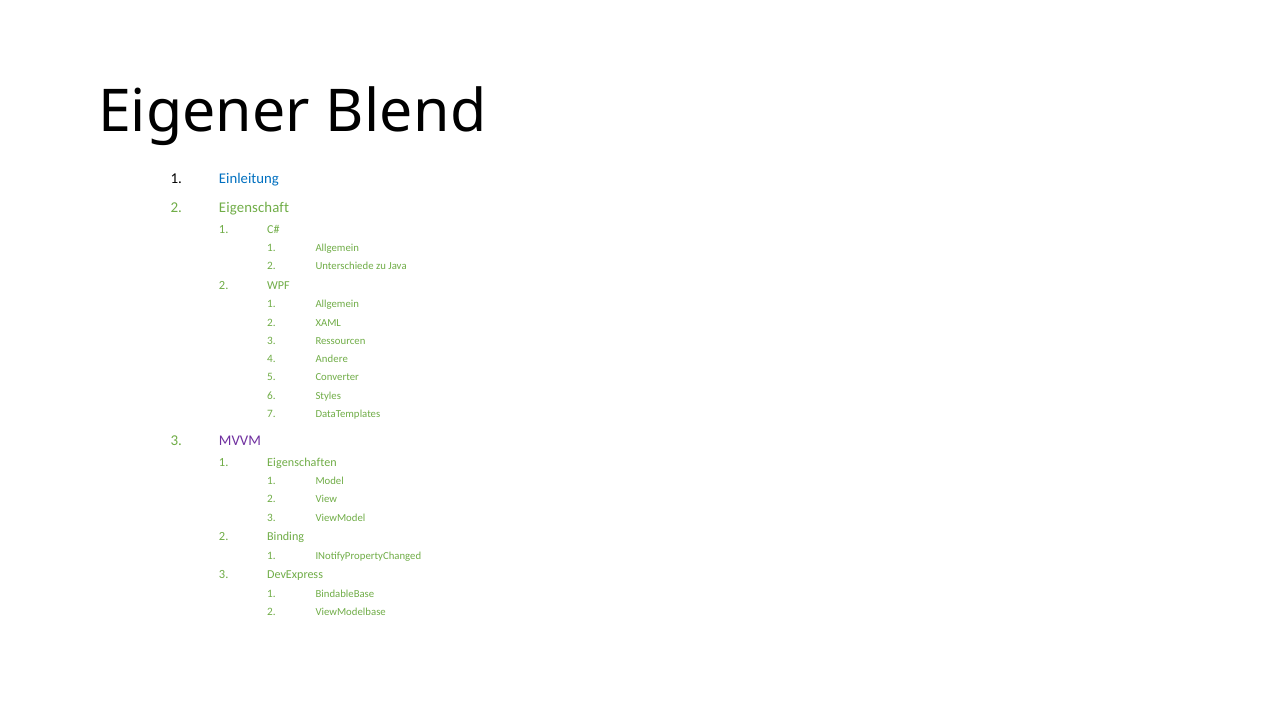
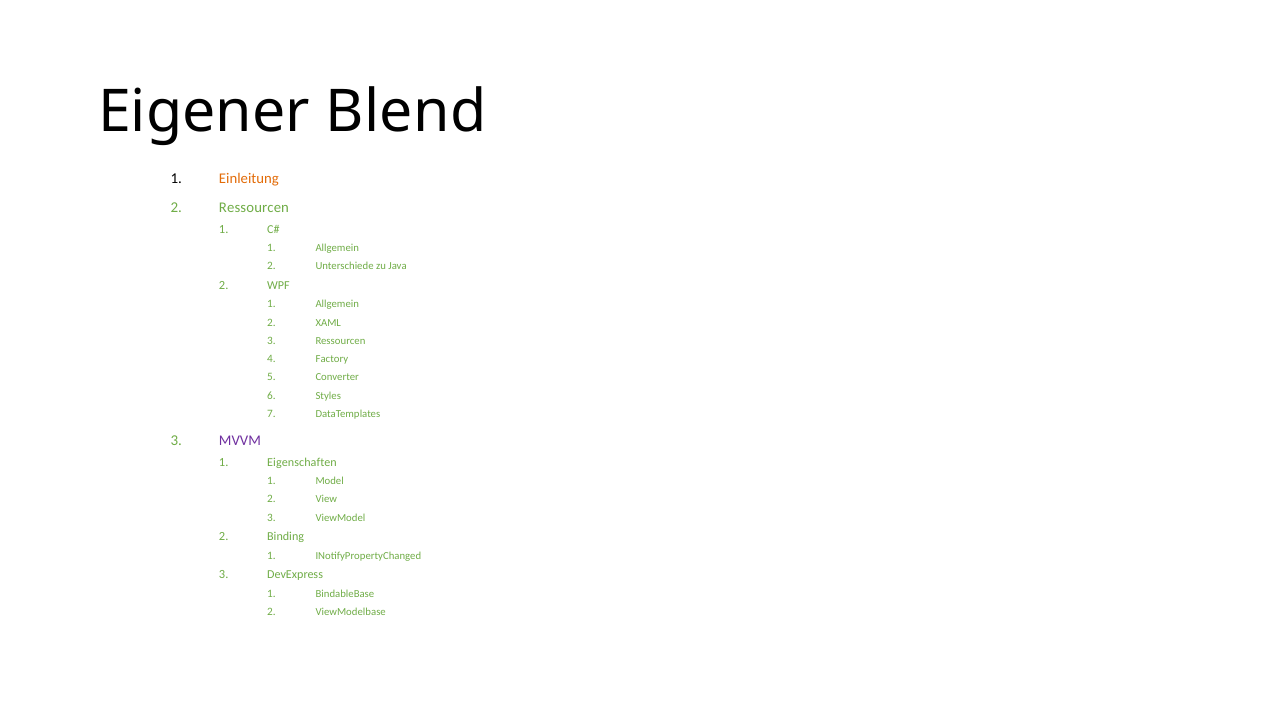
Einleitung colour: blue -> orange (249, 179)
Eigenschaft: Eigenschaft -> Ressourcen (254, 208)
Andere: Andere -> Factory (332, 359)
